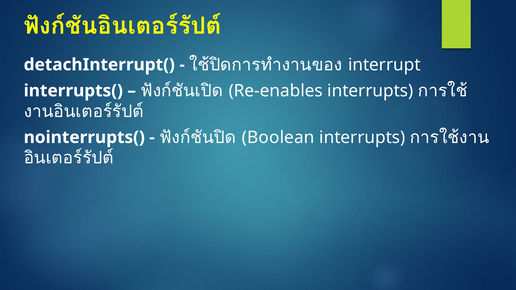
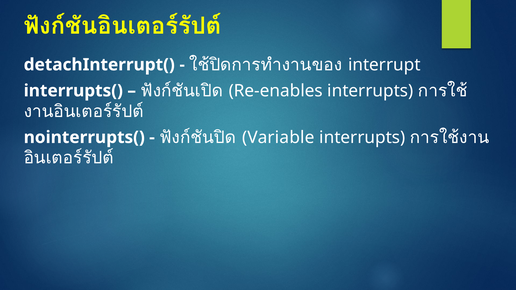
Boolean: Boolean -> Variable (278, 137)
